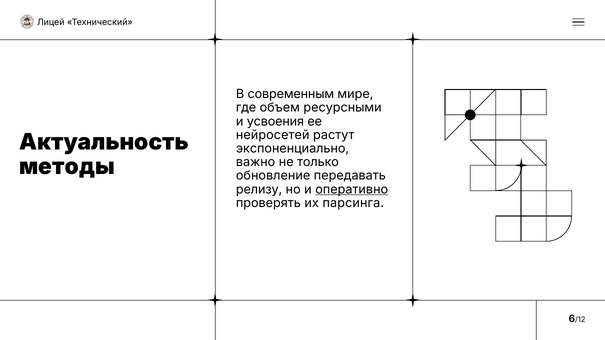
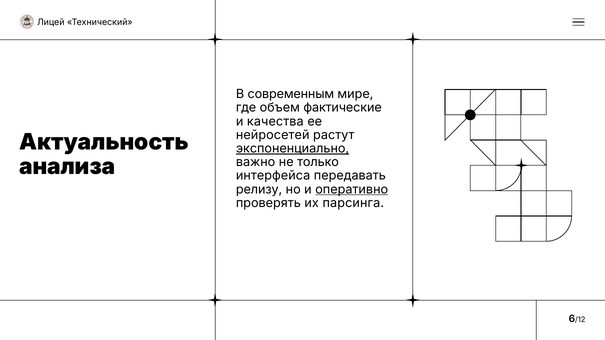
ресурсными: ресурсными -> фактические (343, 108)
усвоения: усвоения -> качества (275, 122)
экспоненциально underline: none -> present (293, 149)
методы: методы -> анализа (67, 167)
обновление: обновление -> интерфейса (273, 176)
